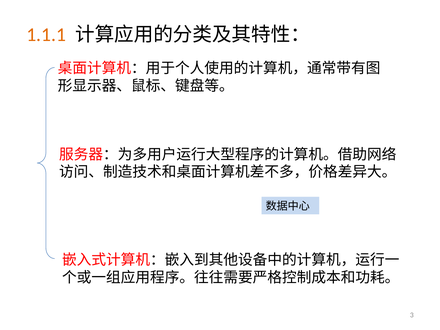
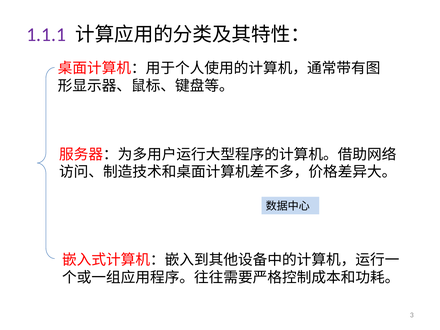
1.1.1 colour: orange -> purple (46, 35)
